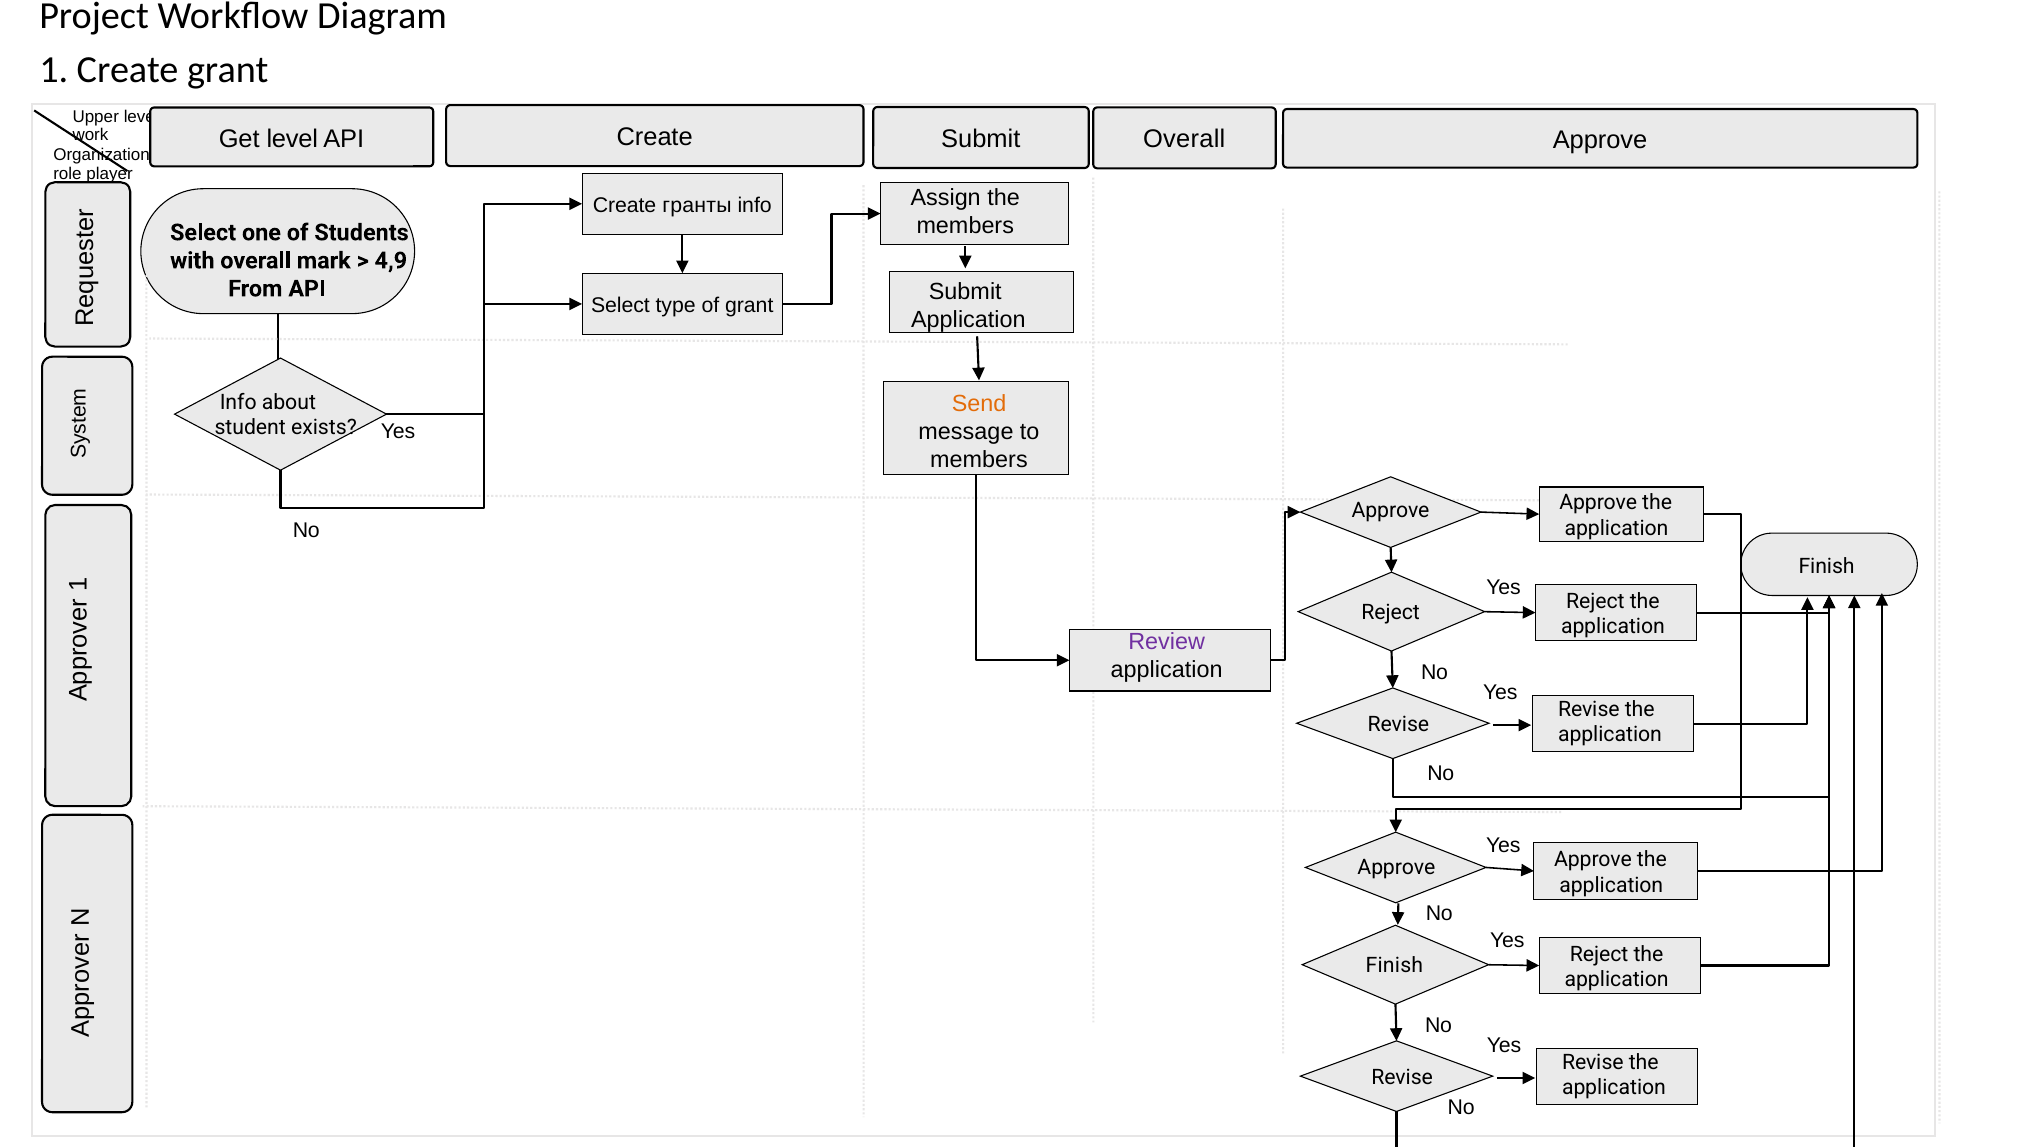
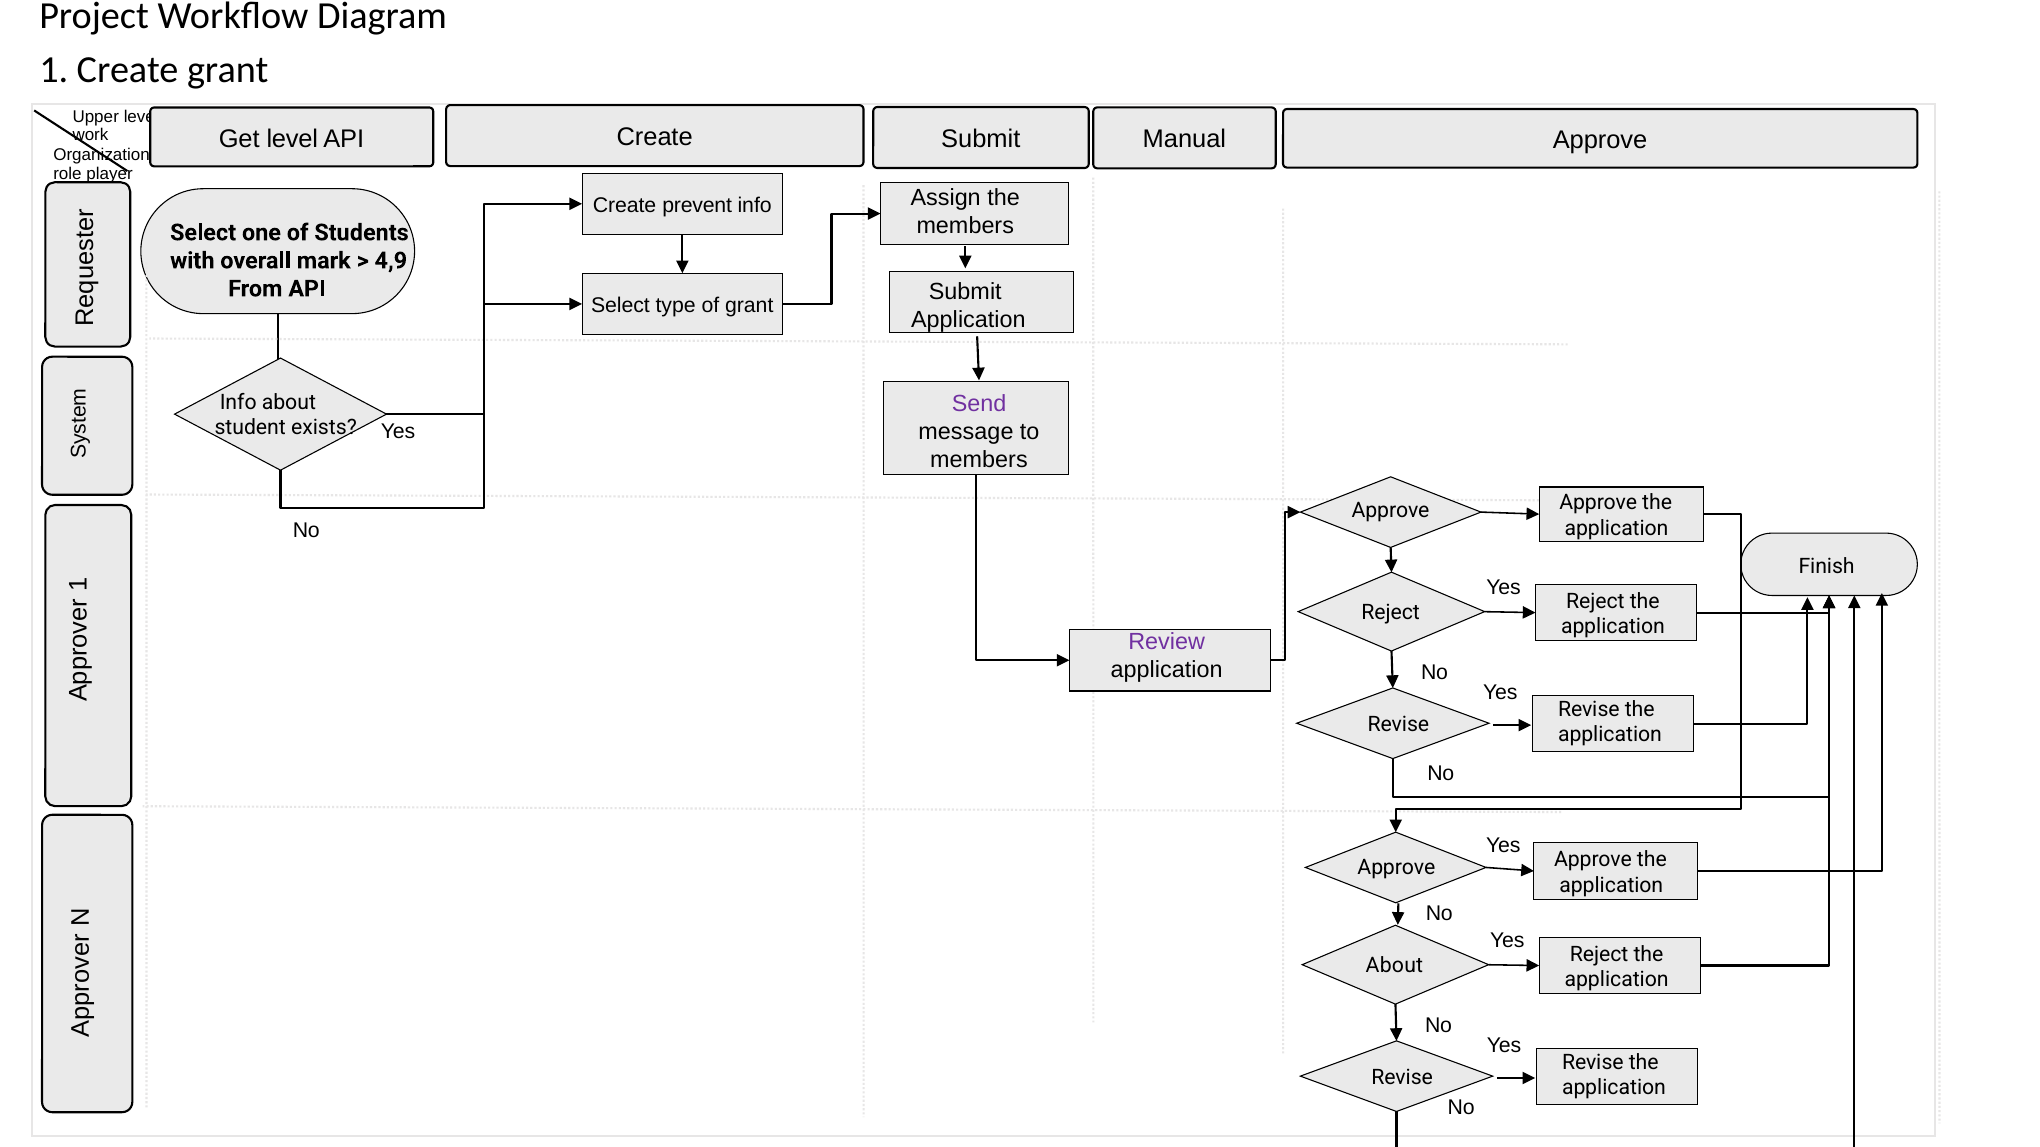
Overall: Overall -> Manual (1184, 140)
гранты: гранты -> prevent (697, 205)
Send colour: orange -> purple (979, 404)
Finish: Finish -> About (1394, 965)
